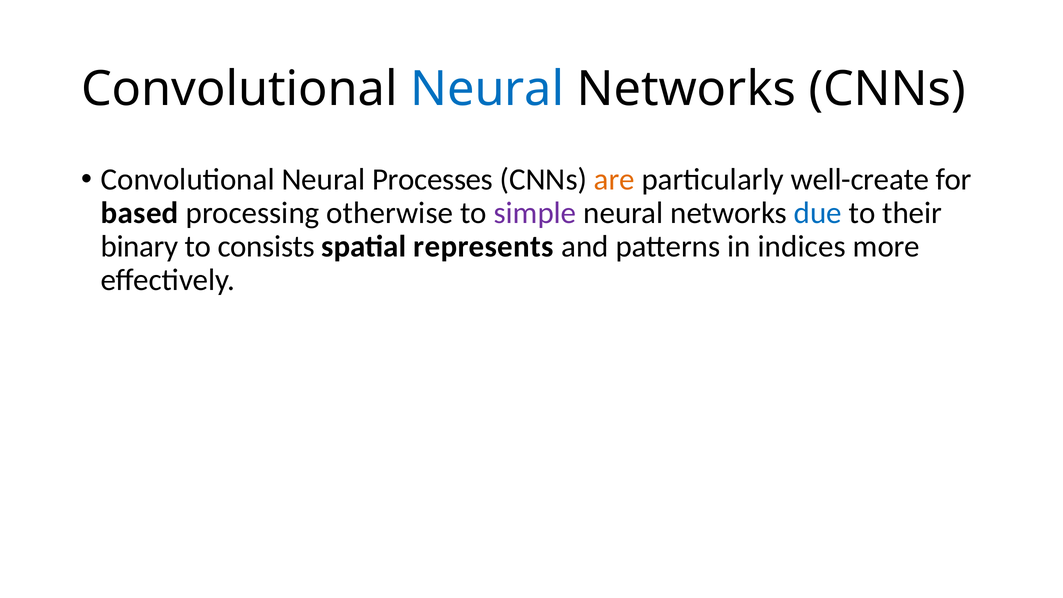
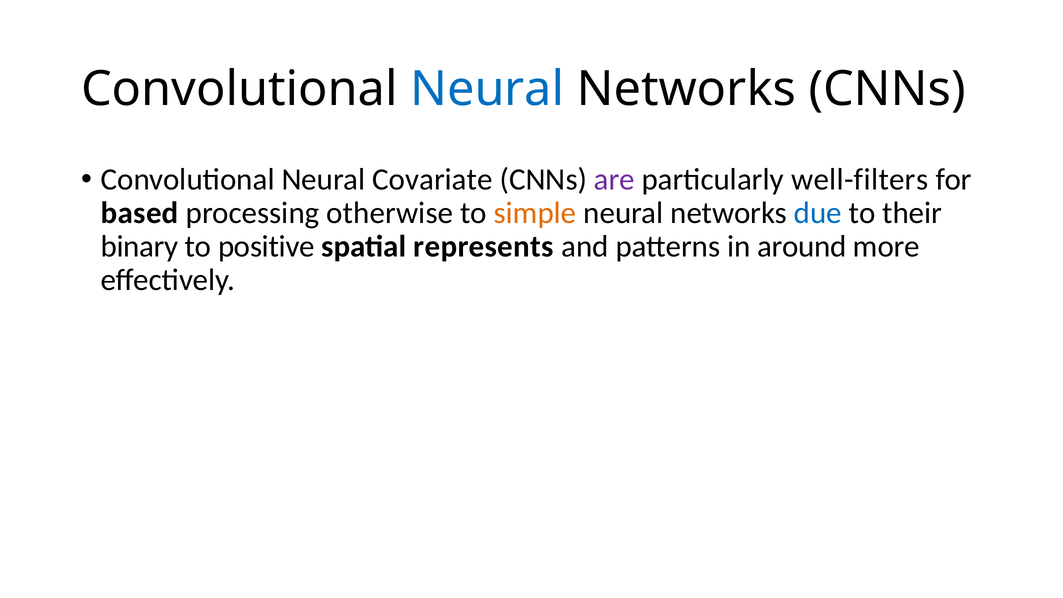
Processes: Processes -> Covariate (432, 180)
are colour: orange -> purple (614, 180)
well-create: well-create -> well-filters (860, 180)
simple colour: purple -> orange (535, 213)
consists: consists -> positive (266, 247)
indices: indices -> around (802, 247)
